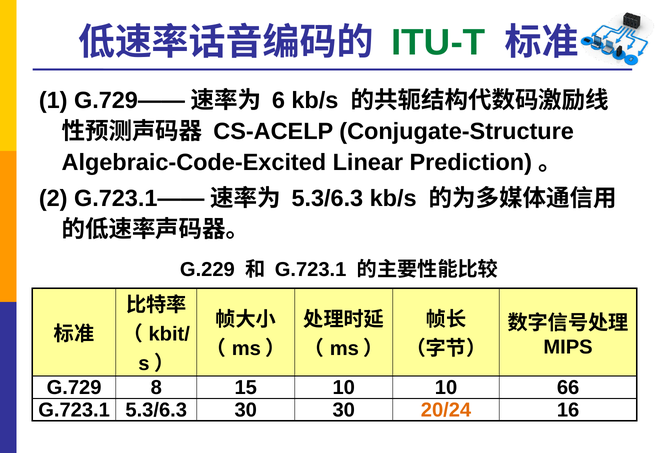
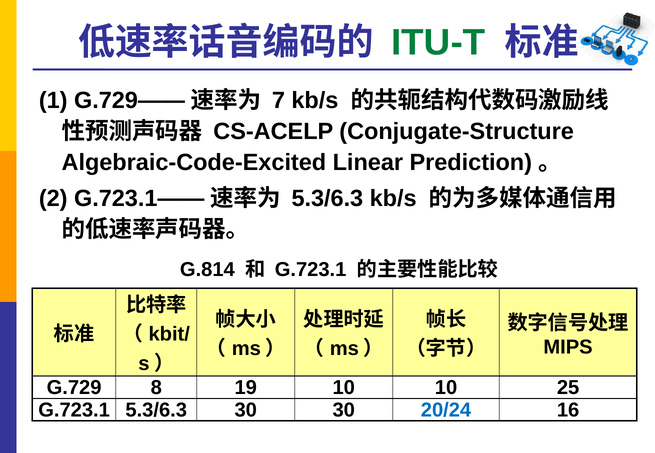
6: 6 -> 7 (278, 101)
G.229: G.229 -> G.814 (207, 270)
15: 15 -> 19 (246, 388)
66: 66 -> 25 (568, 388)
20/24 colour: orange -> blue (446, 410)
